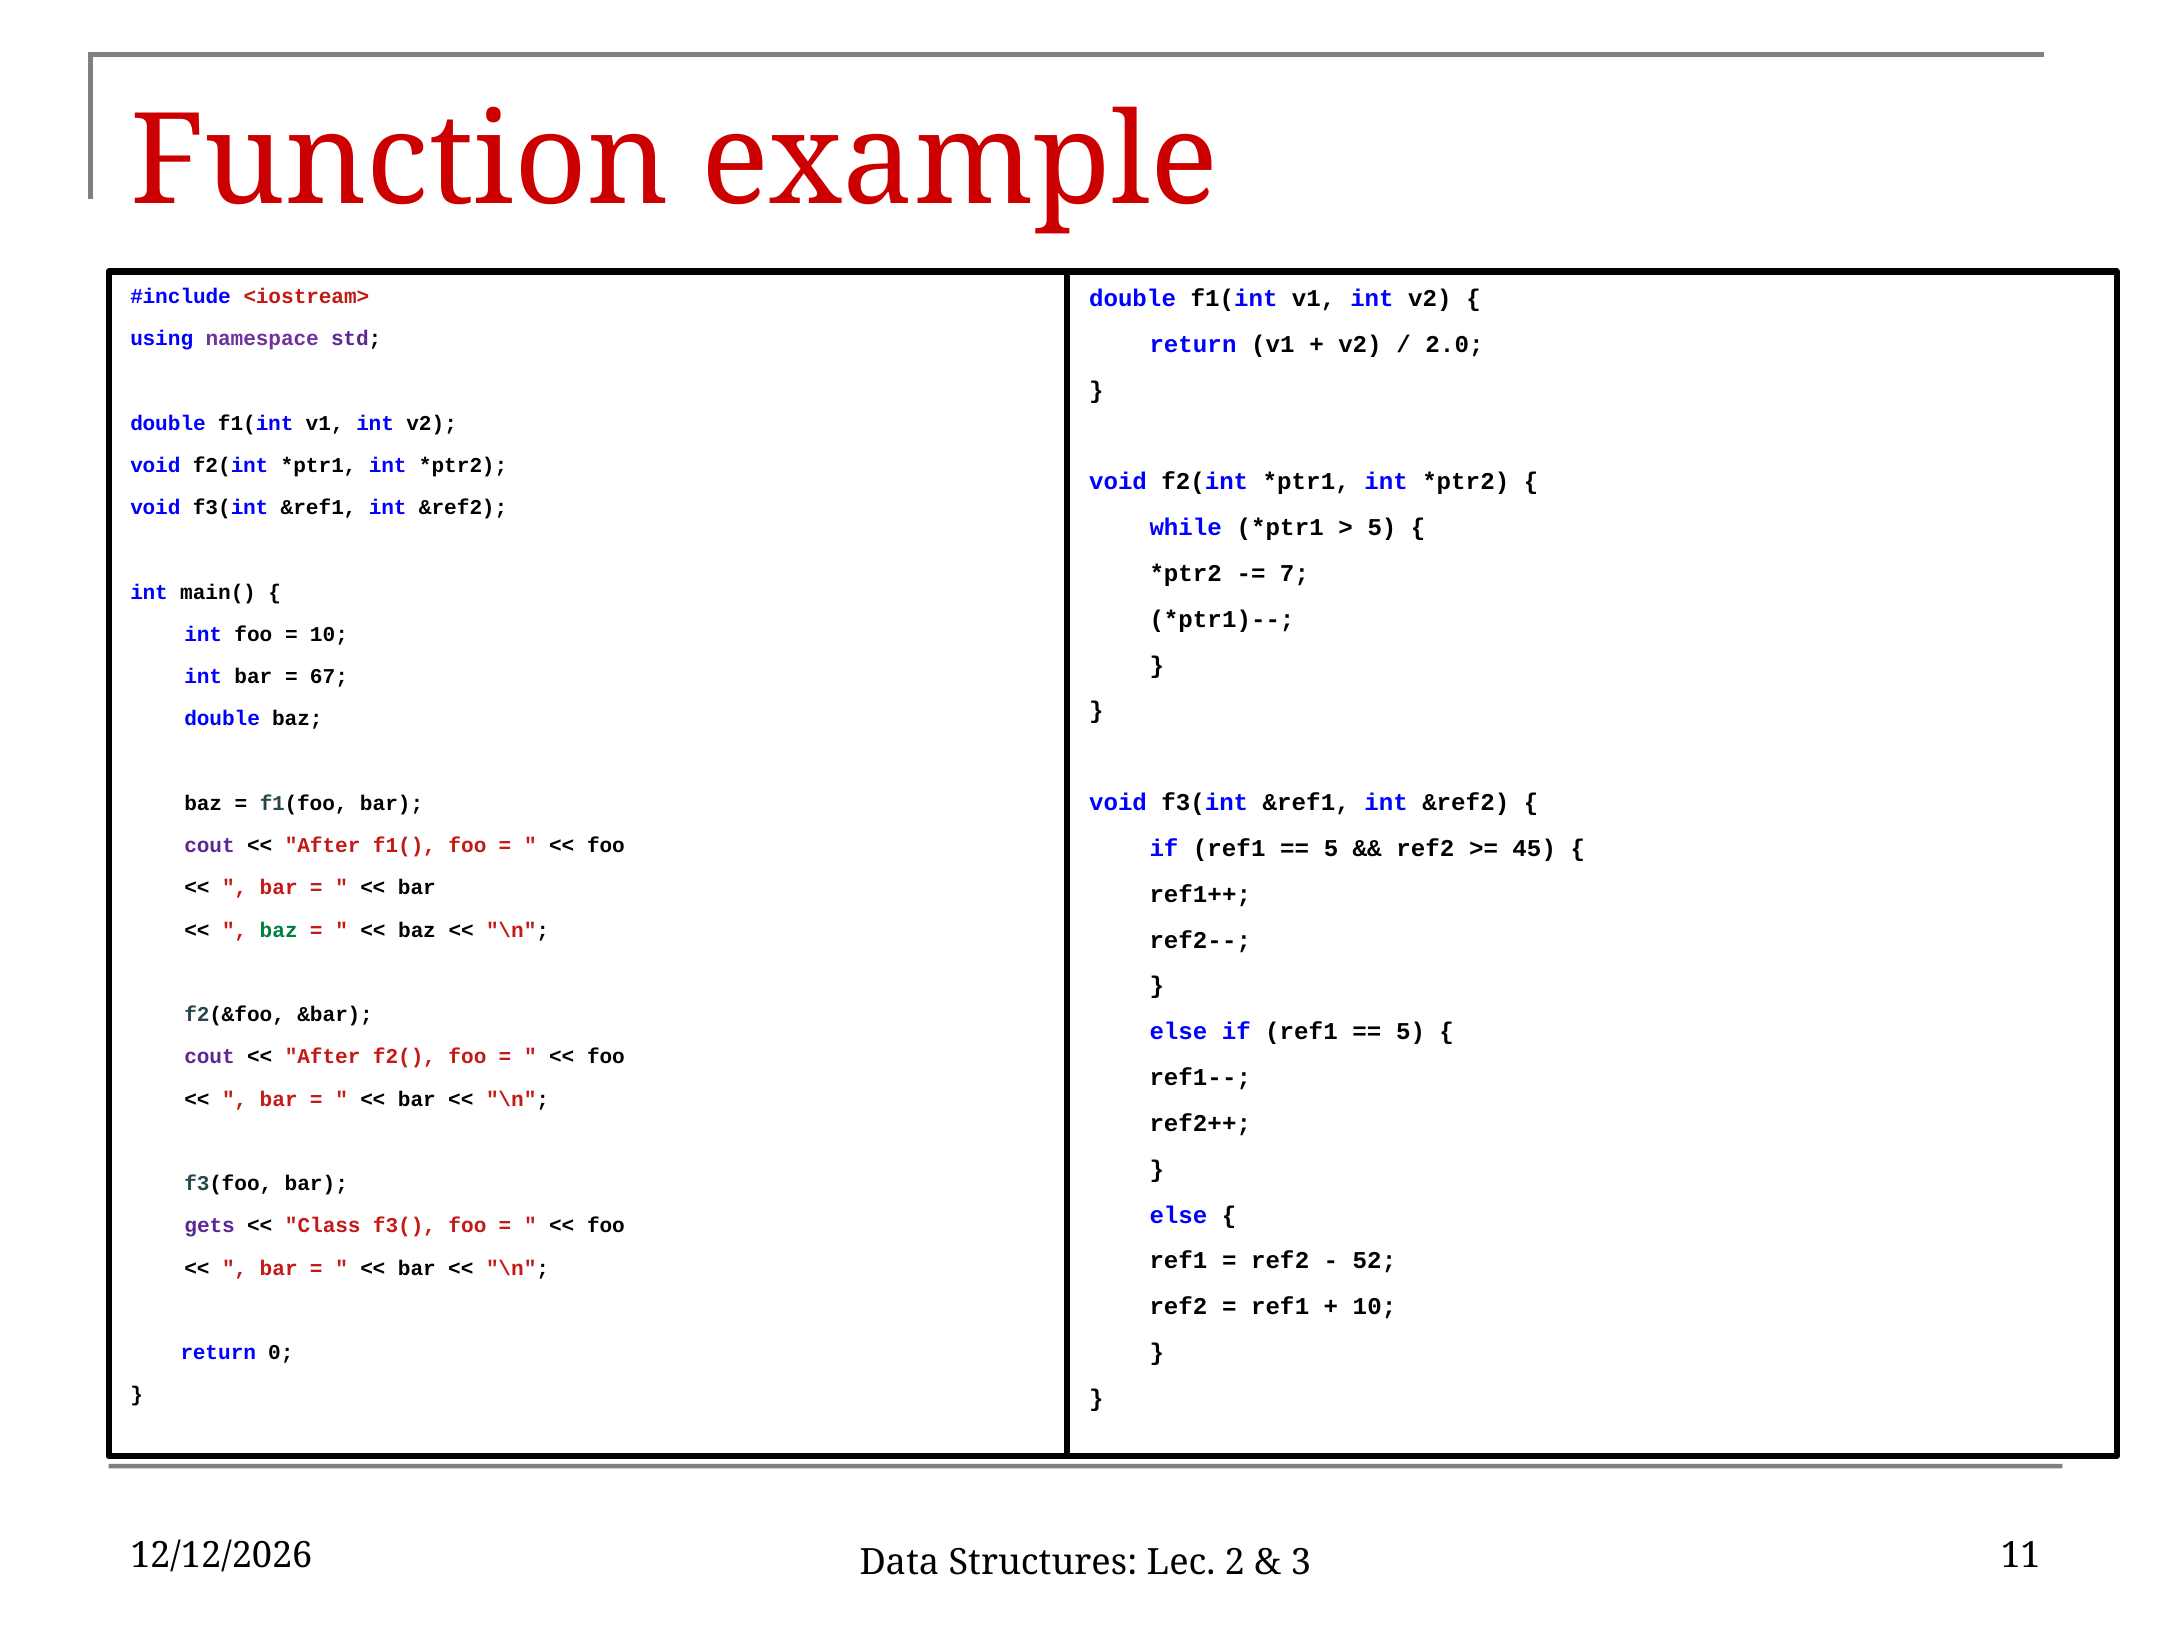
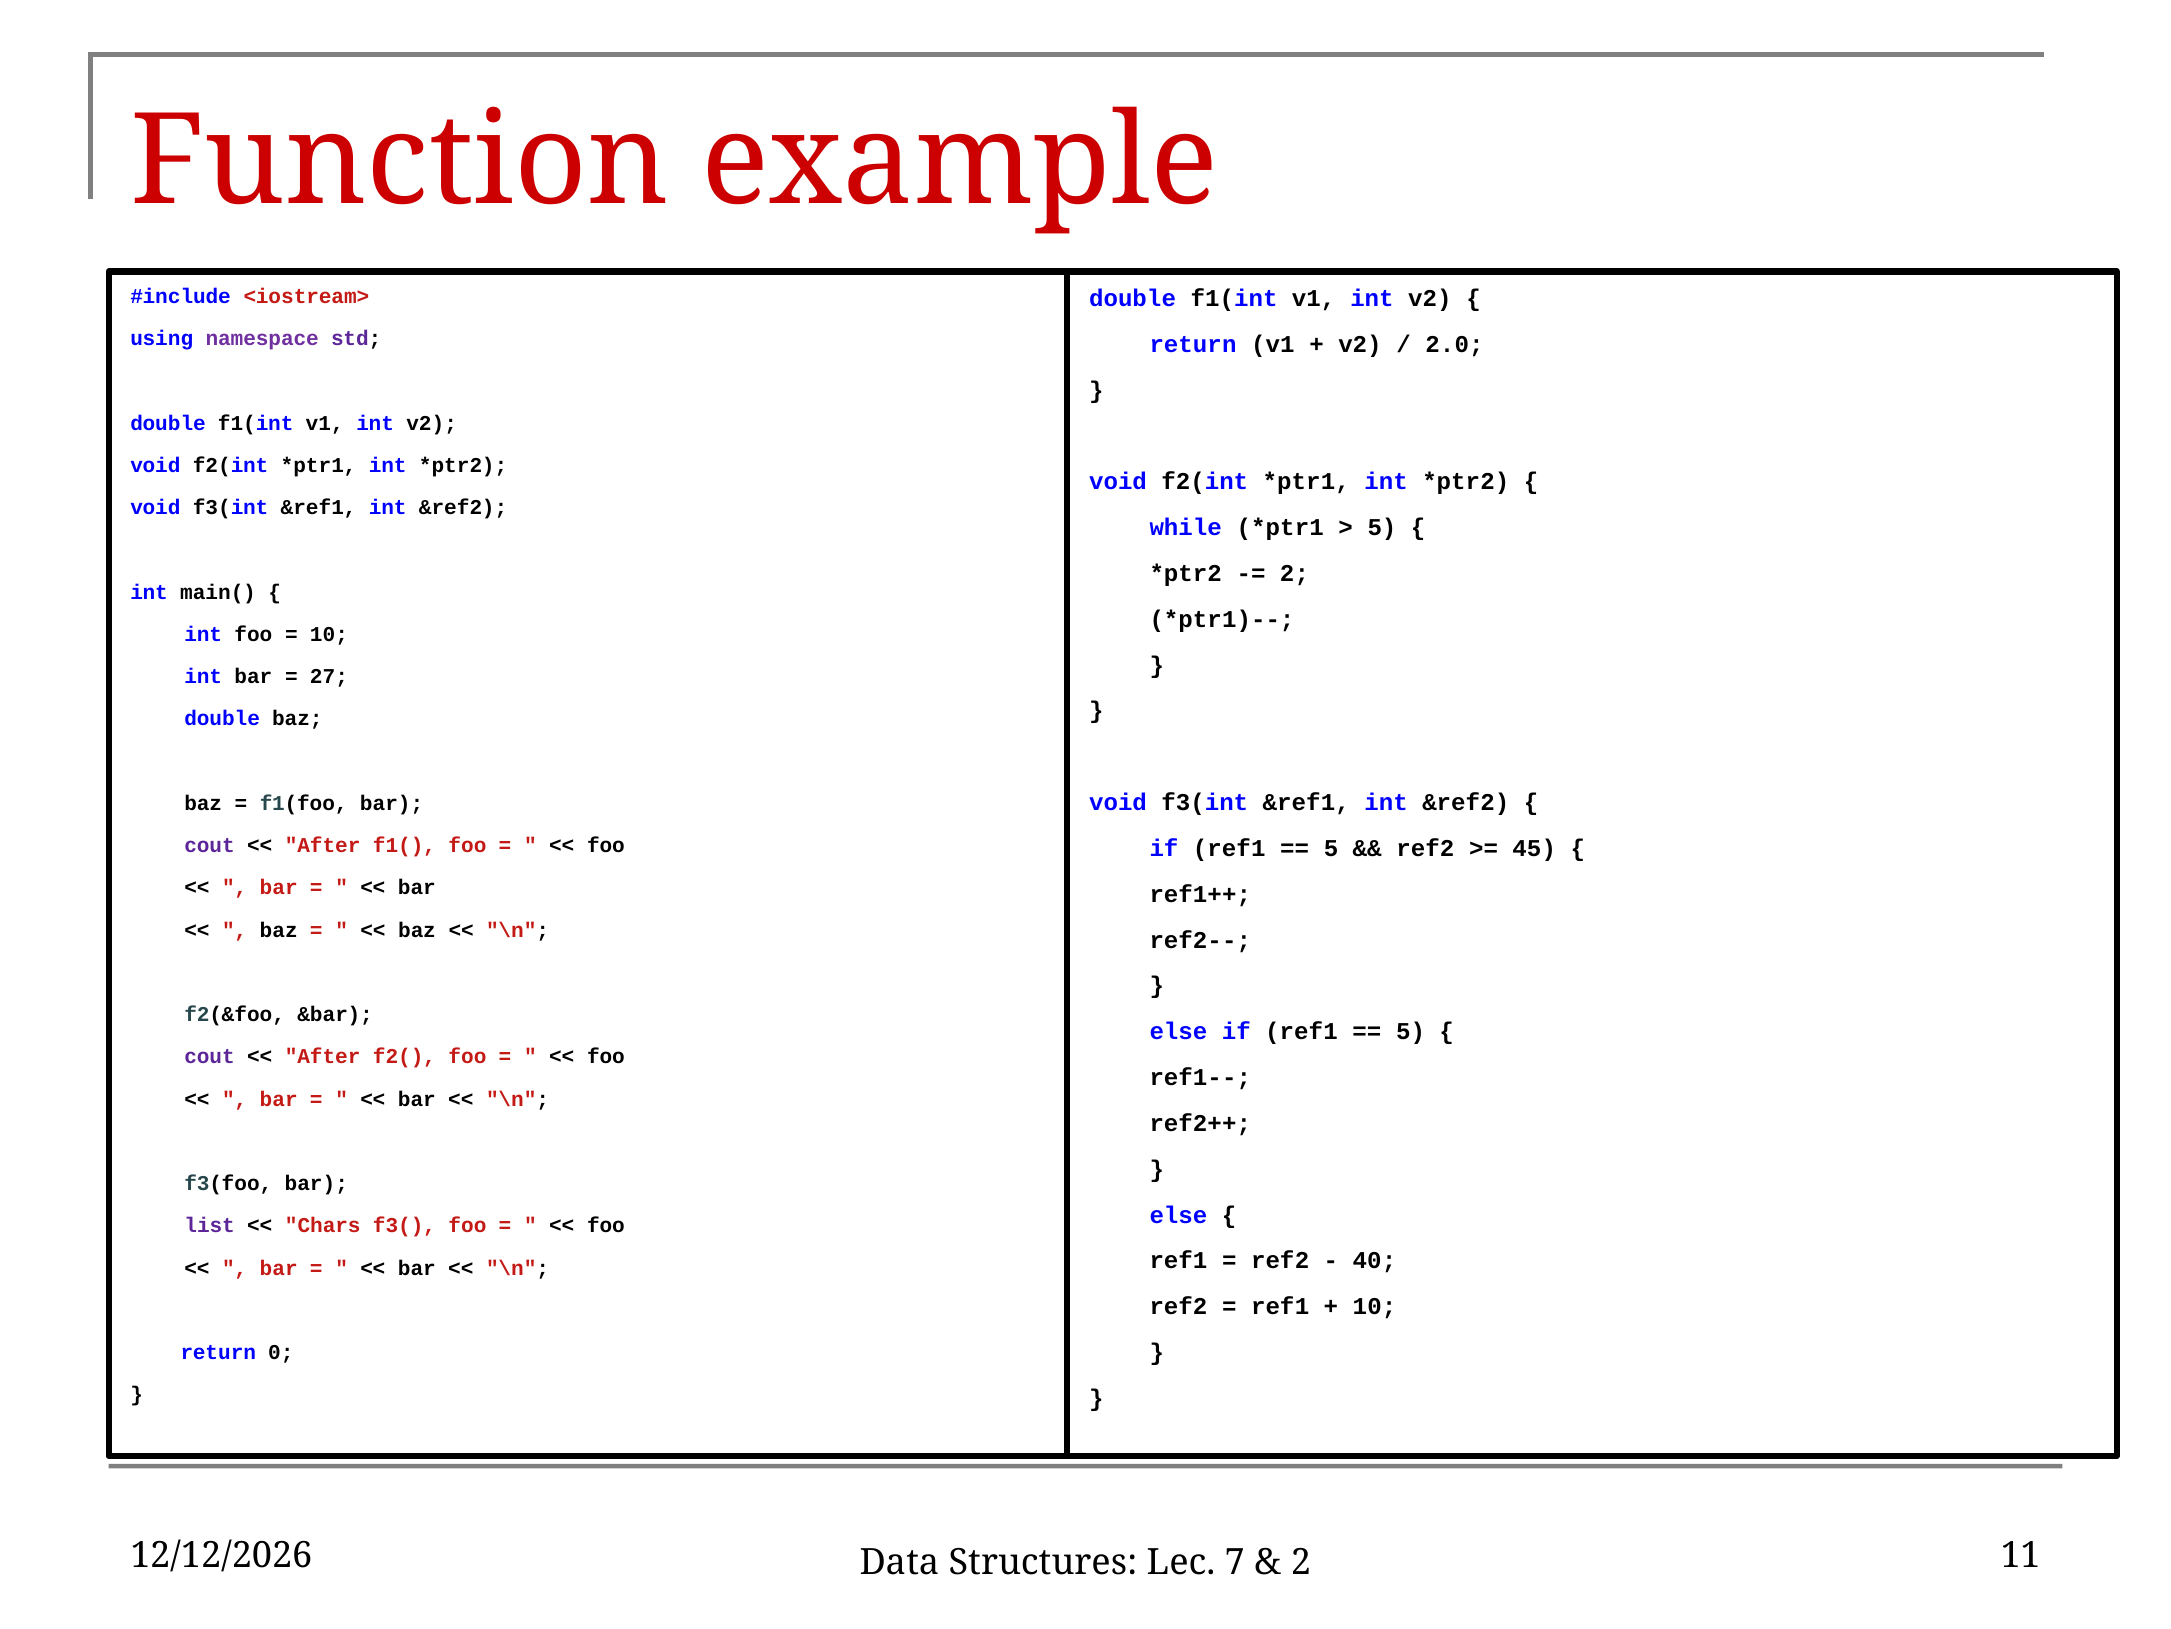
7: 7 -> 2 (1295, 573)
67: 67 -> 27 (329, 676)
baz colour: green -> black (279, 930)
gets: gets -> list (210, 1225)
Class: Class -> Chars (323, 1225)
52: 52 -> 40 (1374, 1260)
2: 2 -> 7 (1235, 1562)
3: 3 -> 2 (1301, 1562)
